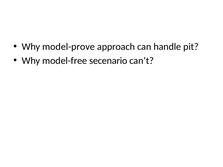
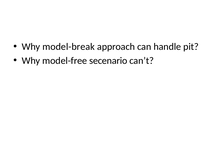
model-prove: model-prove -> model-break (69, 47)
